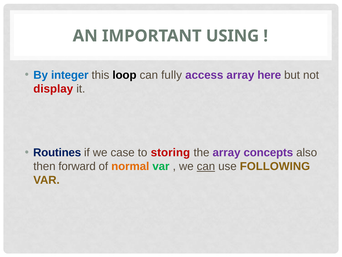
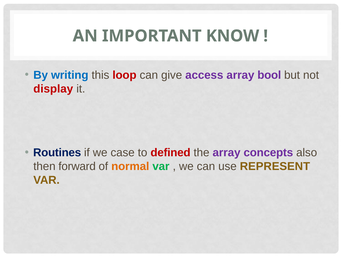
USING: USING -> KNOW (233, 36)
integer: integer -> writing (70, 75)
loop colour: black -> red (124, 75)
fully: fully -> give (172, 75)
here: here -> bool (269, 75)
storing: storing -> defined (171, 152)
can underline: present -> none (206, 166)
FOLLOWING: FOLLOWING -> REPRESENT (275, 166)
